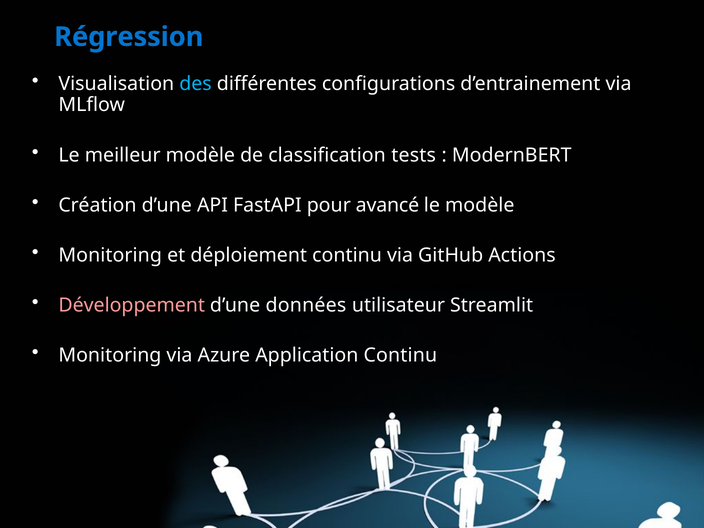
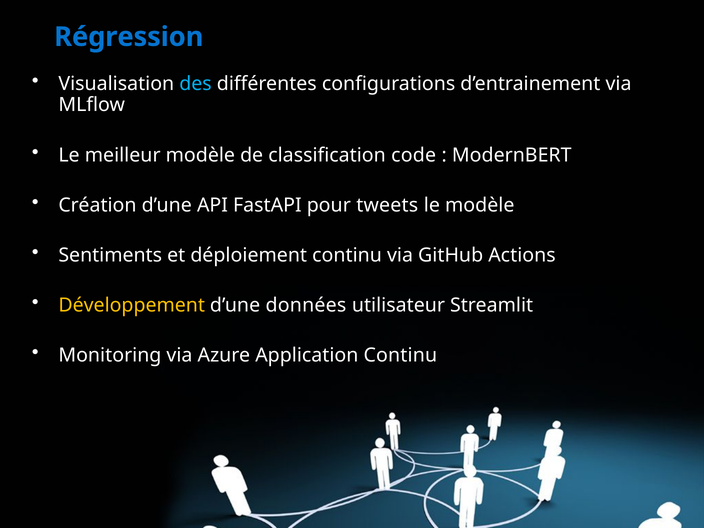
tests: tests -> code (414, 155)
avancé: avancé -> tweets (387, 205)
Monitoring: Monitoring -> Sentiments (110, 255)
Développement colour: pink -> yellow (132, 305)
